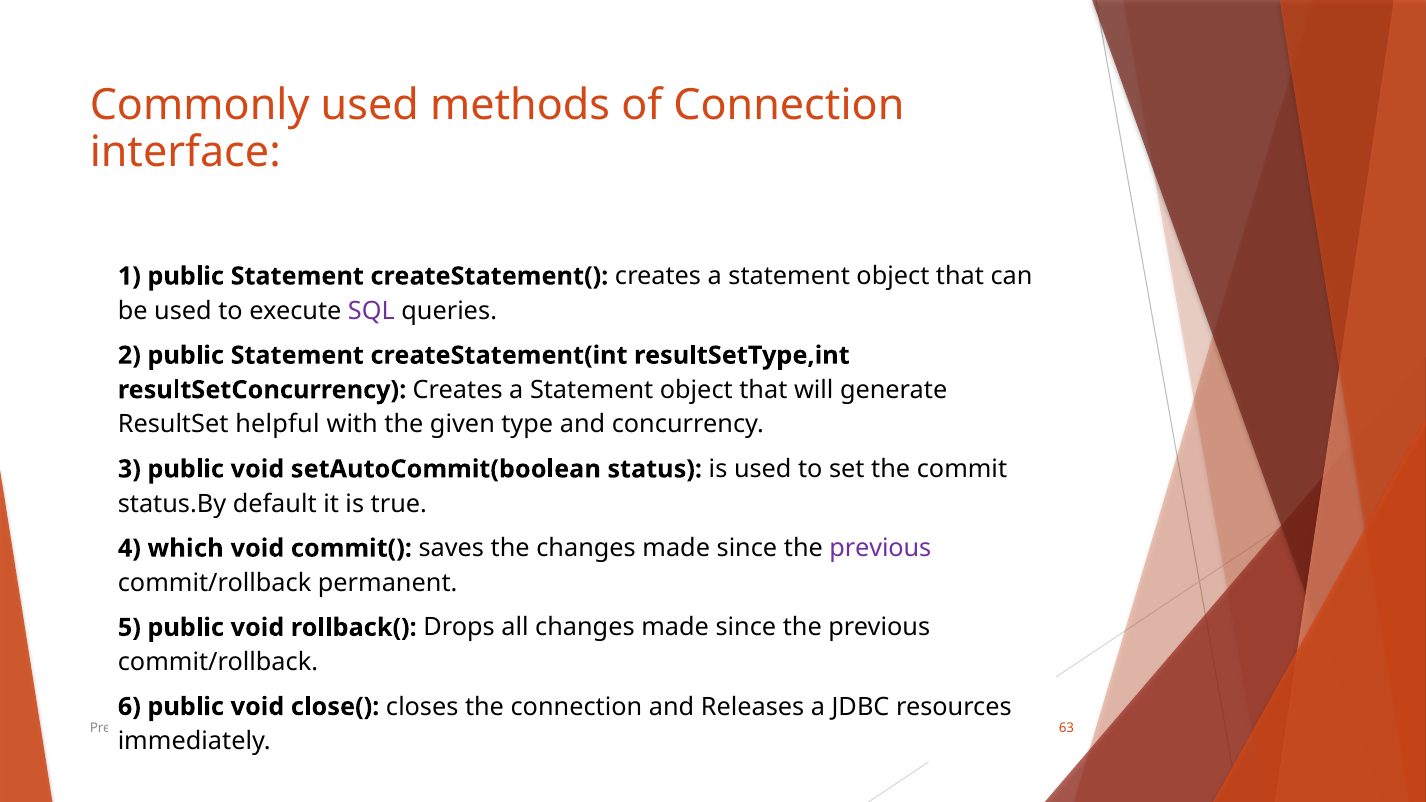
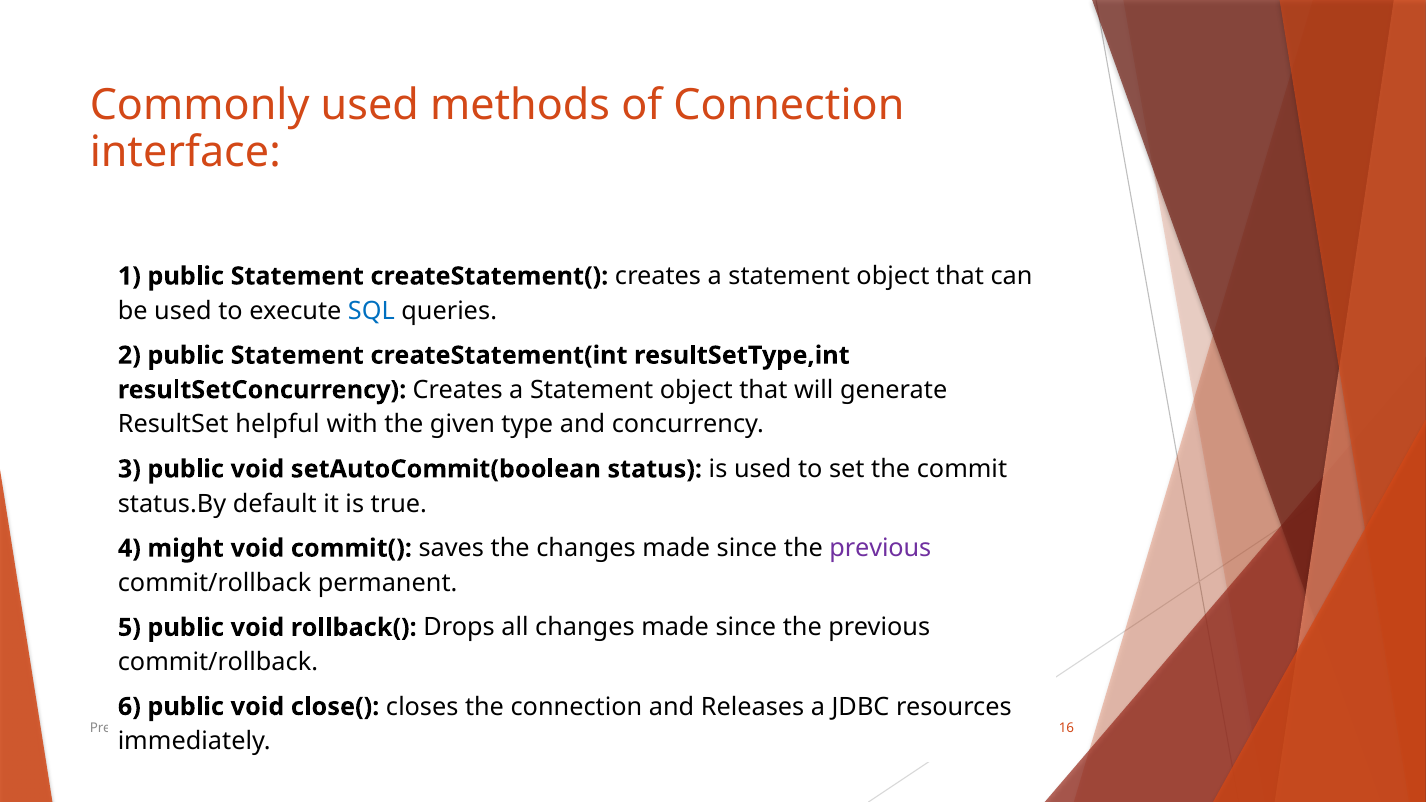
SQL colour: purple -> blue (371, 311)
which: which -> might (186, 548)
63: 63 -> 16 (1066, 728)
